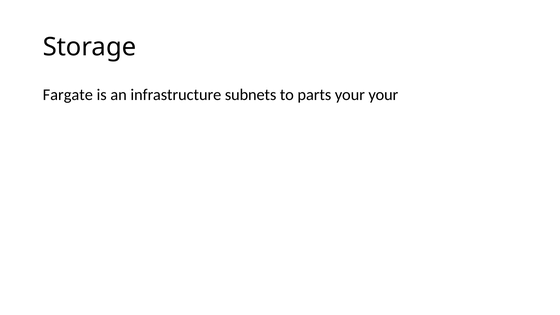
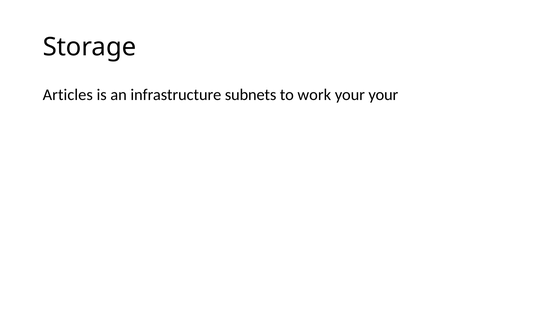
Fargate: Fargate -> Articles (68, 95)
parts: parts -> work (314, 95)
